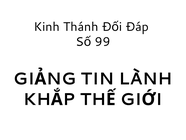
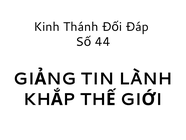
99: 99 -> 44 (103, 42)
